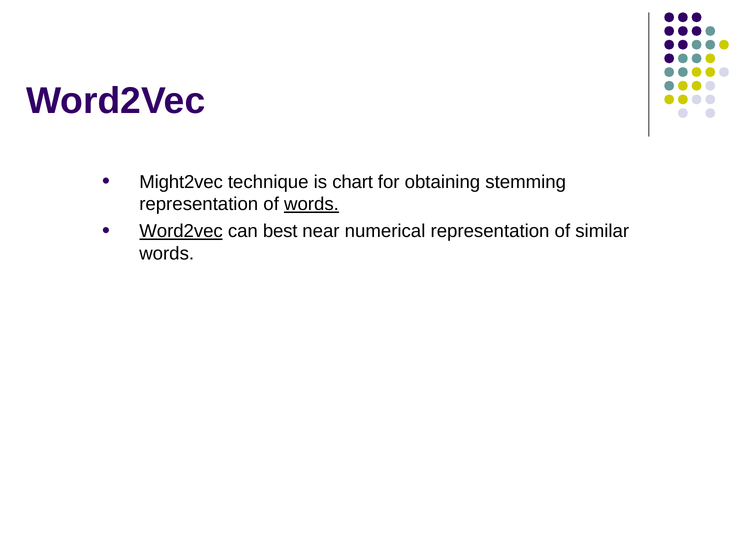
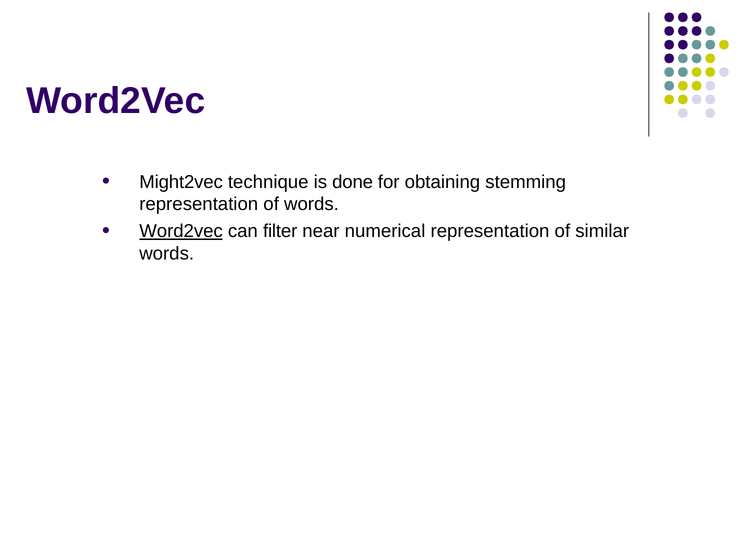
chart: chart -> done (353, 182)
words underline: present -> none (311, 204)
best: best -> filter (280, 231)
